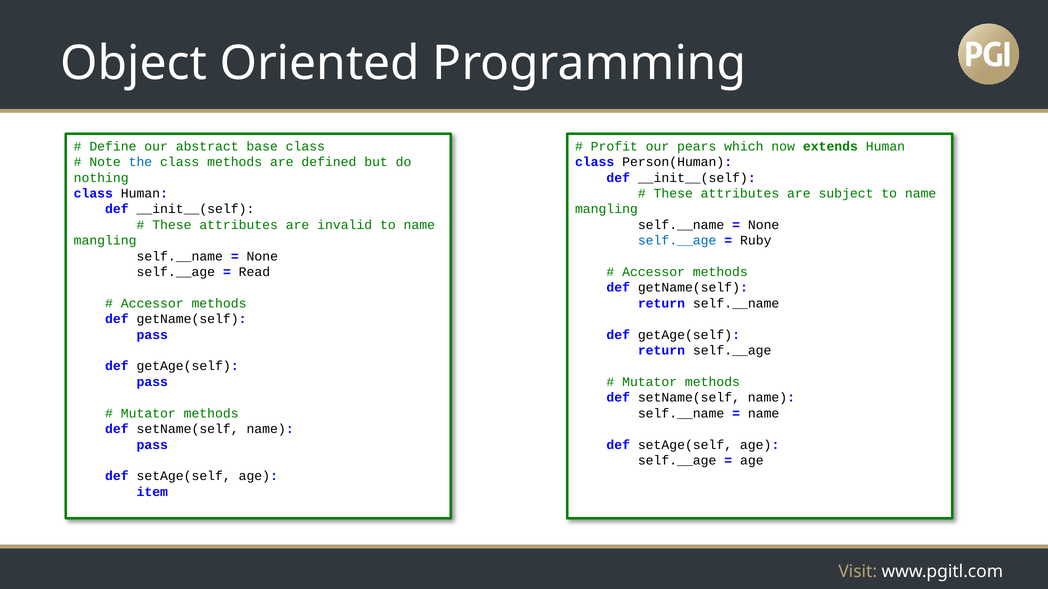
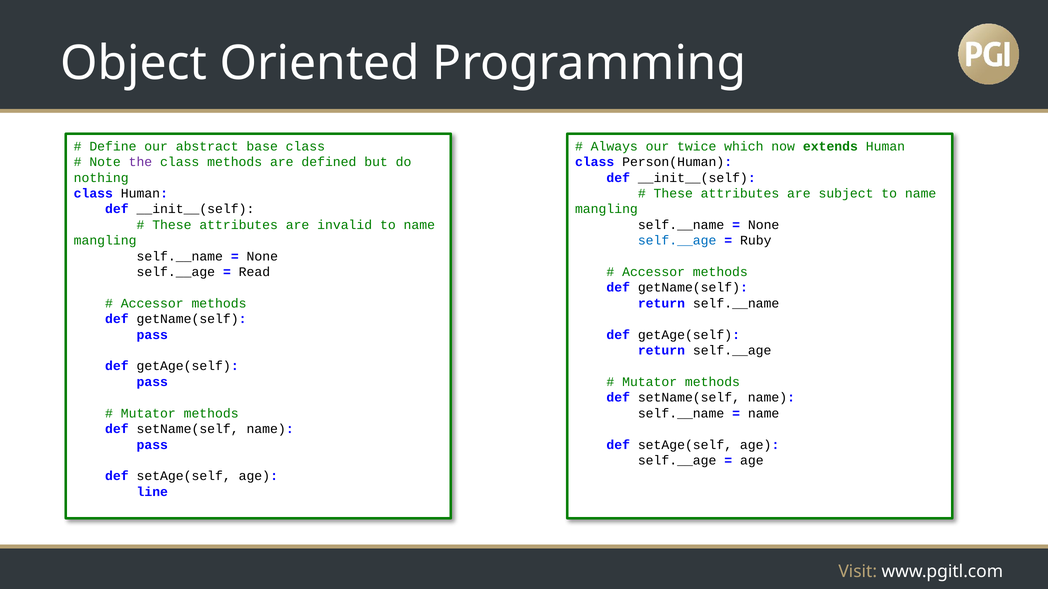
Profit: Profit -> Always (614, 146)
pears: pears -> twice (697, 146)
the colour: blue -> purple (140, 162)
item: item -> line (152, 492)
